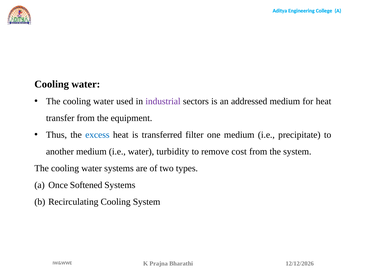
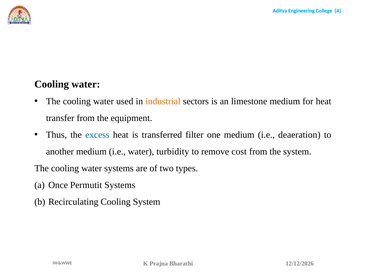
industrial colour: purple -> orange (163, 101)
addressed: addressed -> limestone (249, 101)
precipitate: precipitate -> deaeration (299, 135)
Softened: Softened -> Permutit (86, 185)
